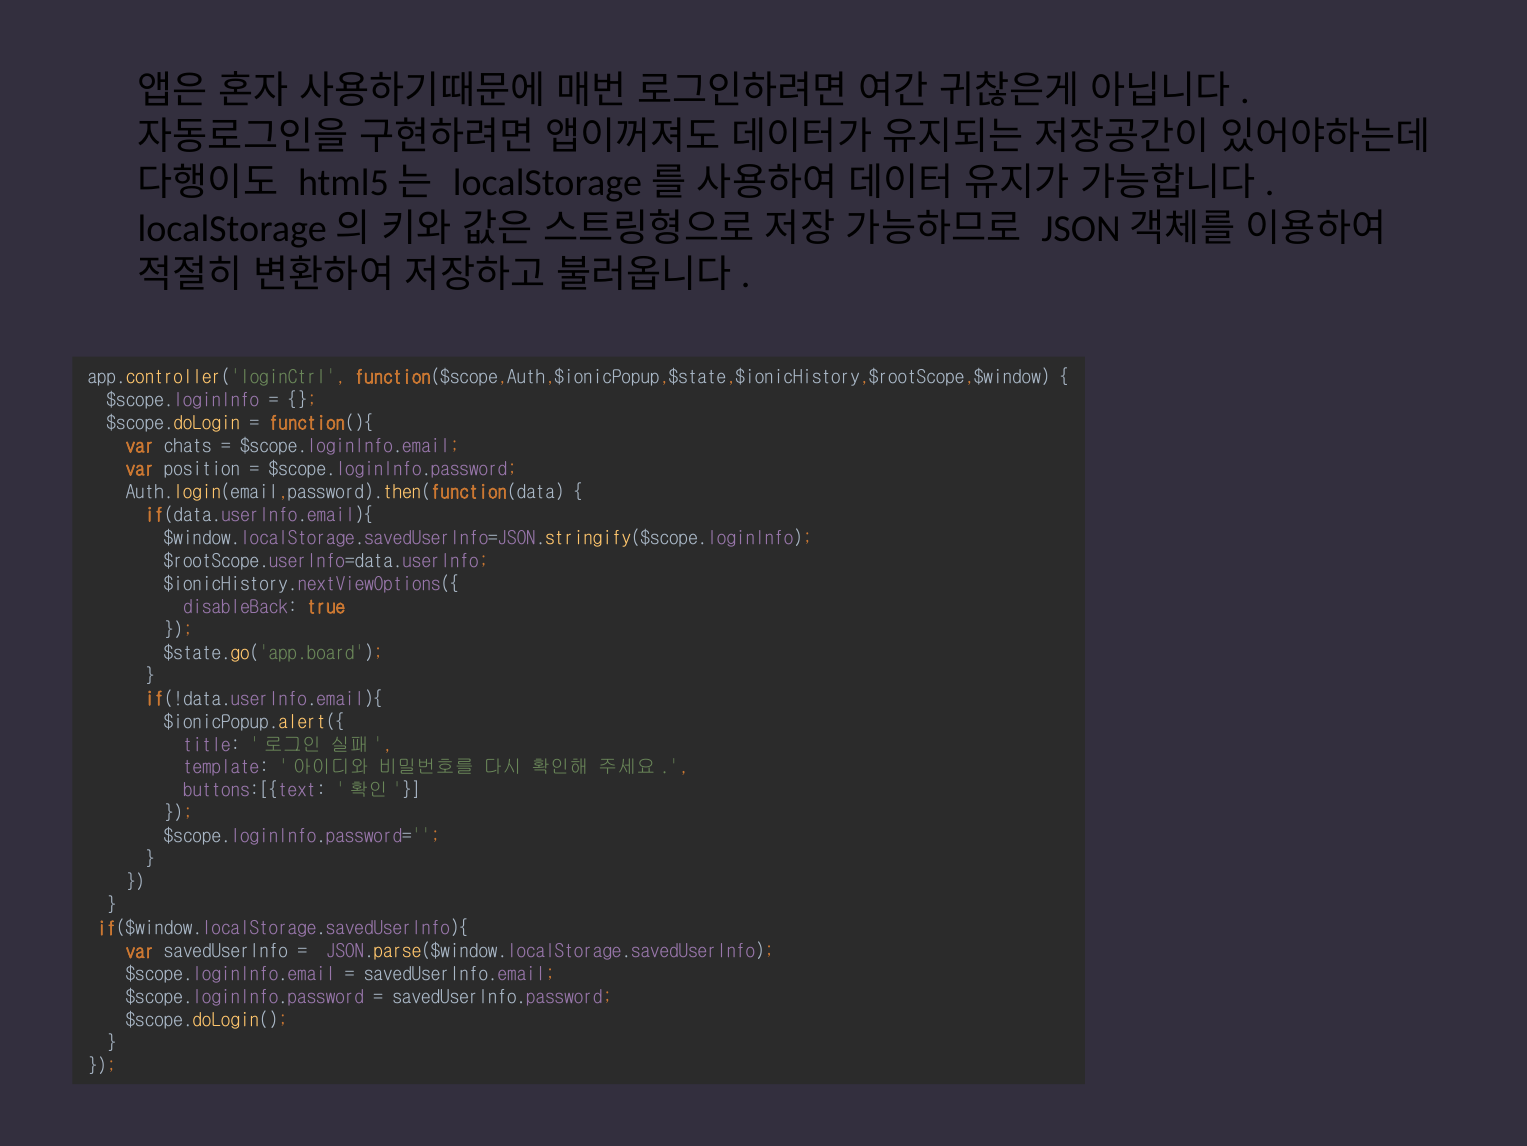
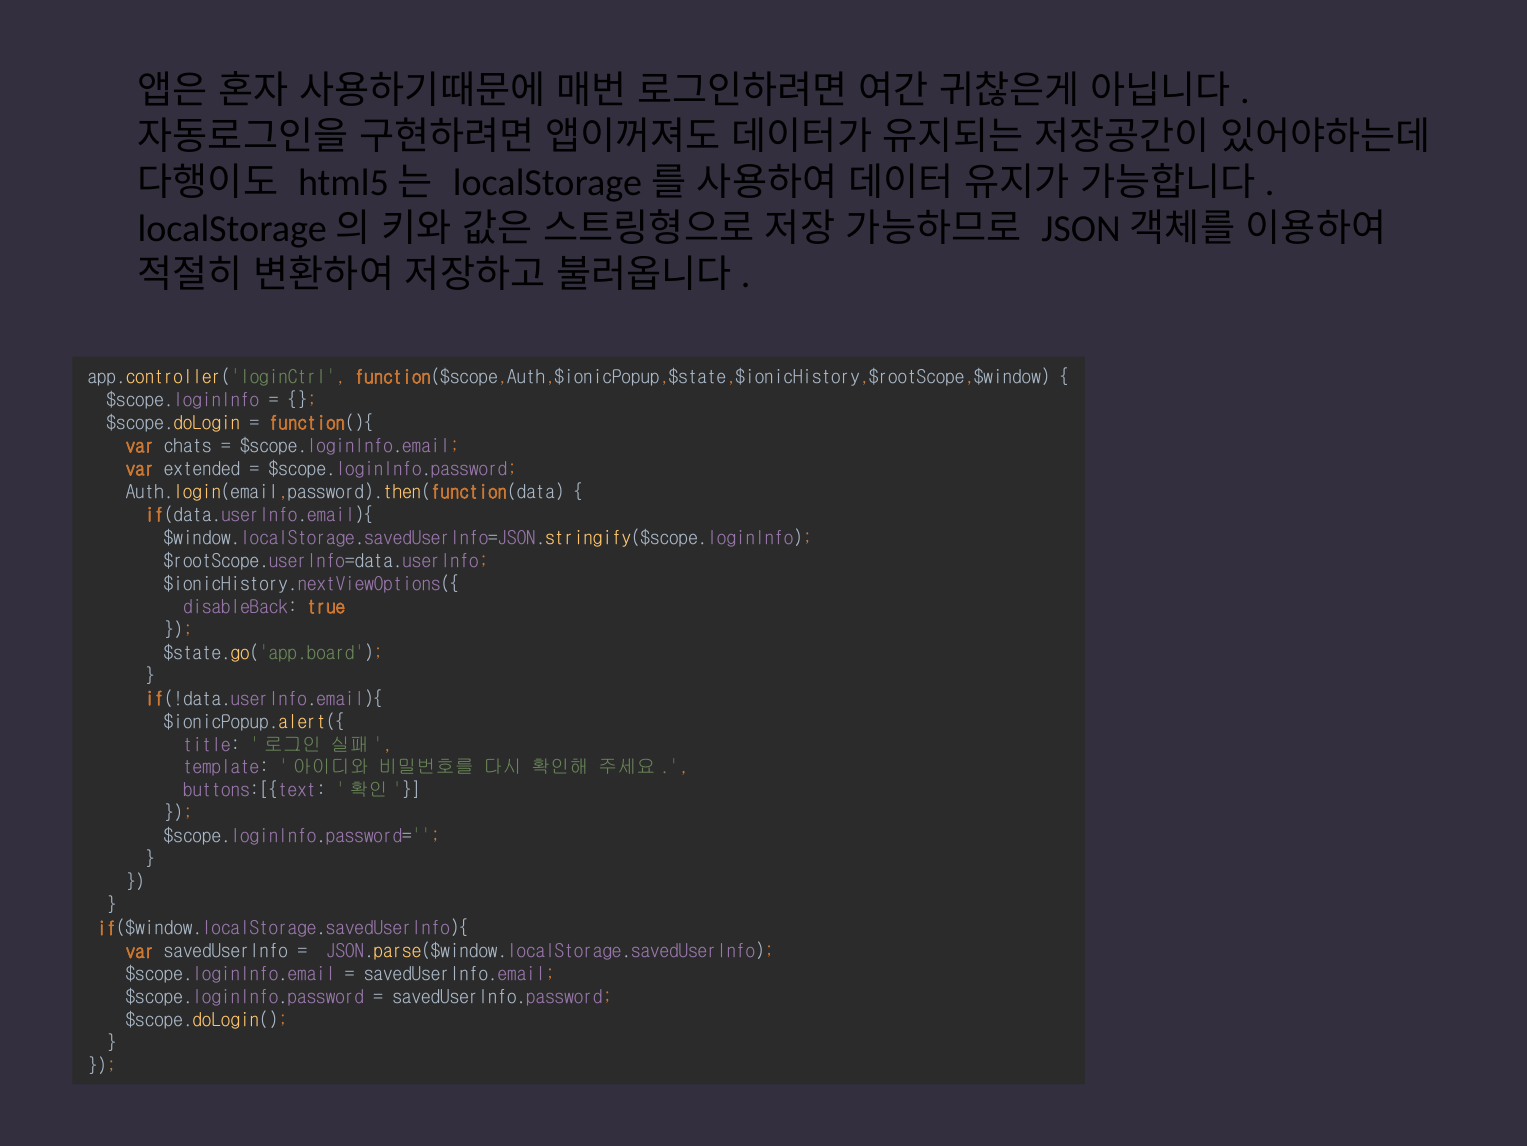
position: position -> extended (202, 469)
